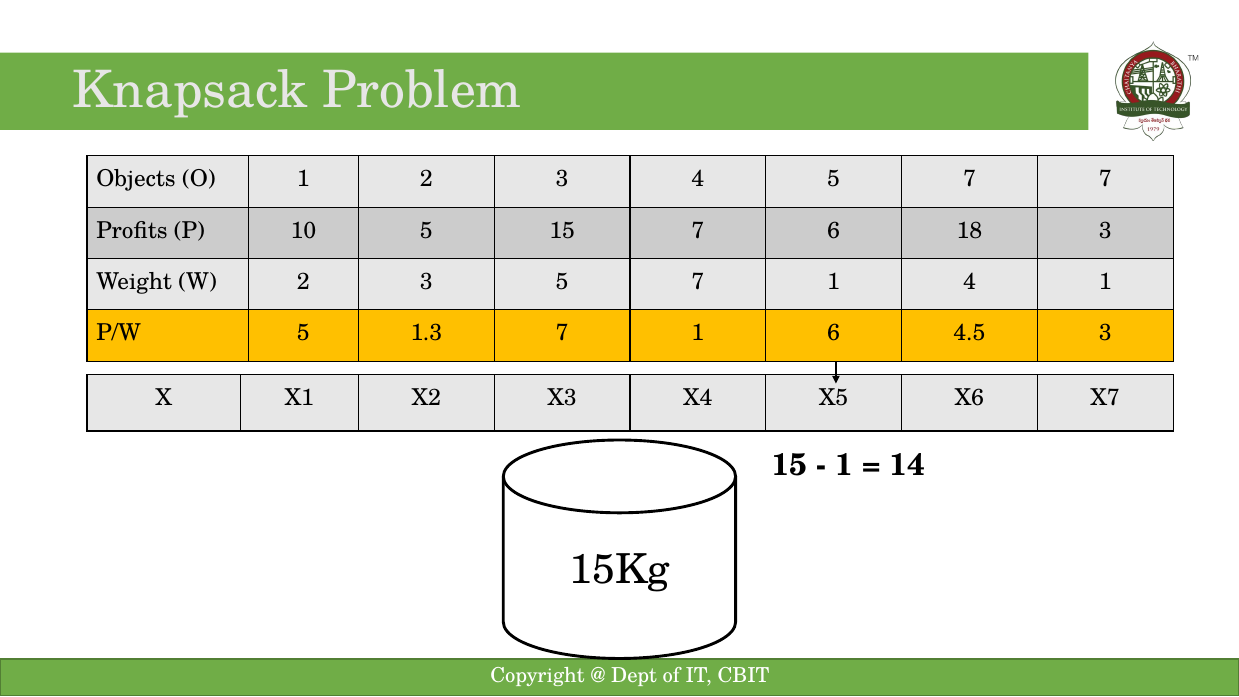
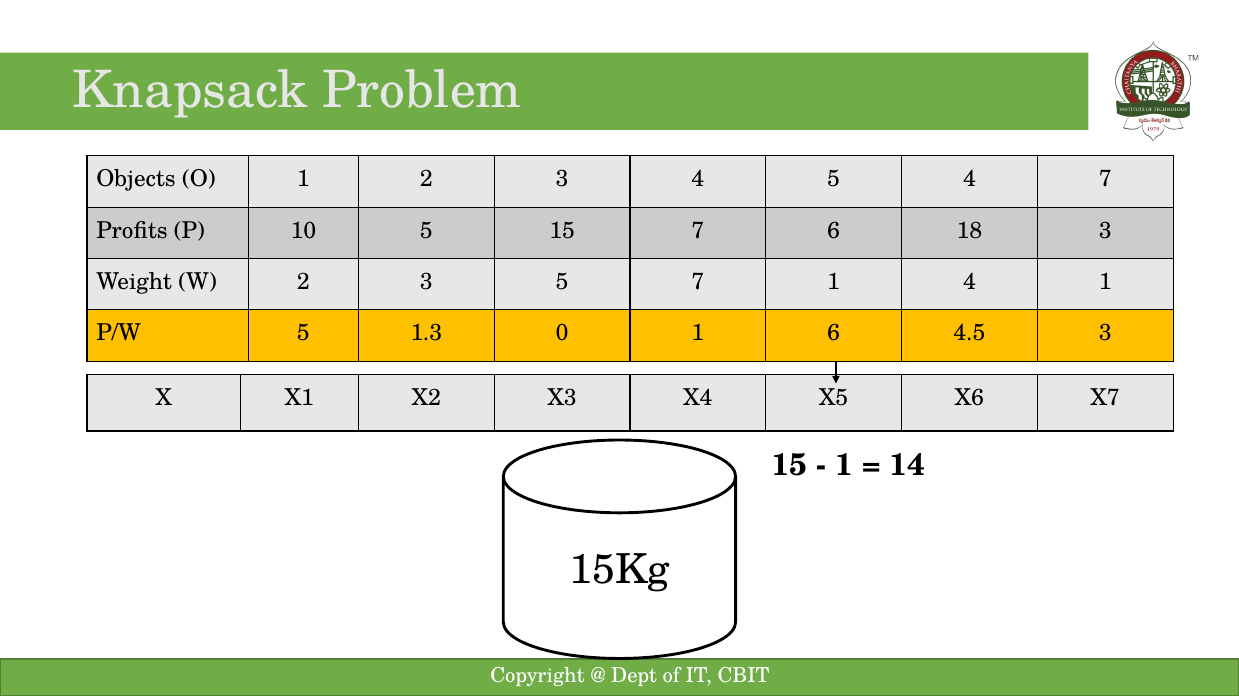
4 5 7: 7 -> 4 (969, 179)
1.3 7: 7 -> 0 (562, 333)
